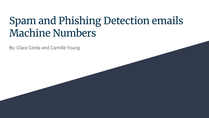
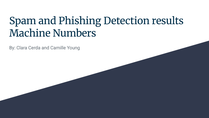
emails: emails -> results (168, 21)
